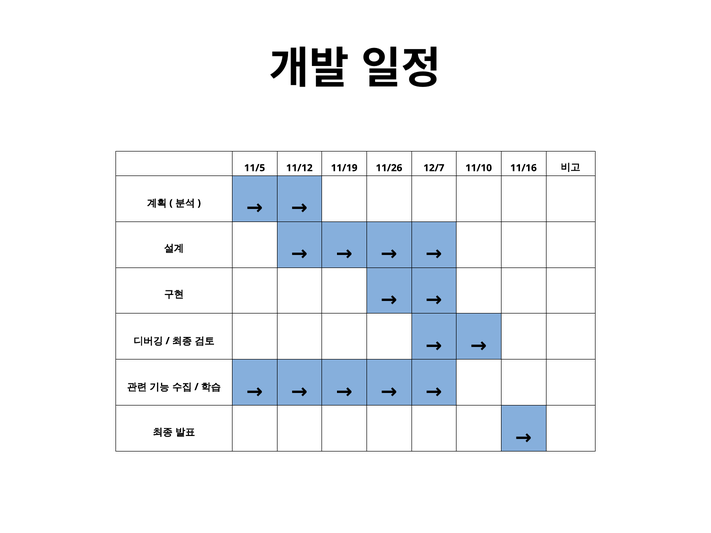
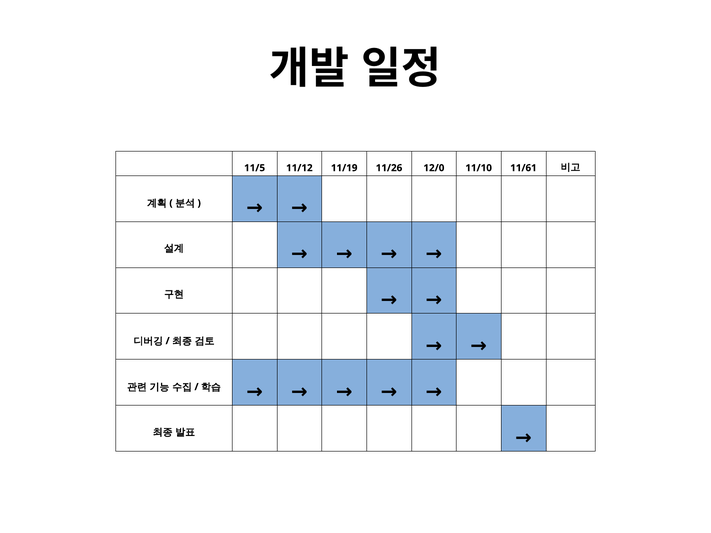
12/7: 12/7 -> 12/0 (434, 168)
11/16: 11/16 -> 11/61 (523, 168)
